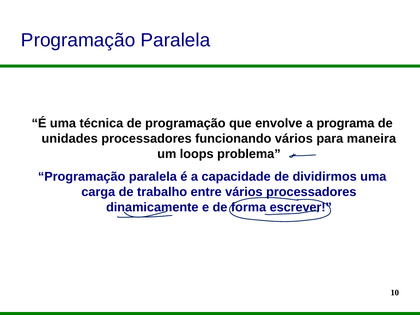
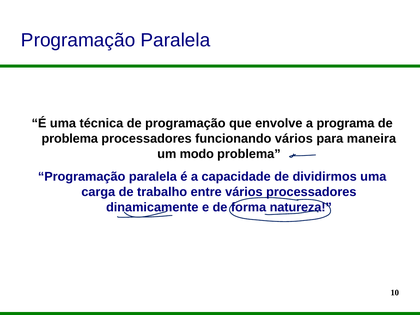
unidades: unidades -> problema (70, 139)
loops: loops -> modo (197, 154)
escrever: escrever -> natureza (301, 207)
